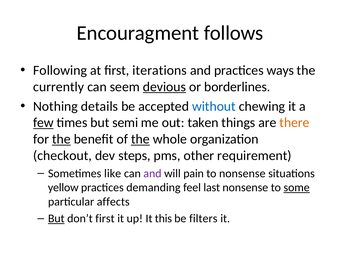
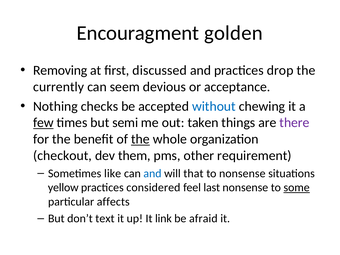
follows: follows -> golden (233, 33)
Following: Following -> Removing (60, 70)
iterations: iterations -> discussed (160, 70)
ways: ways -> drop (280, 70)
devious underline: present -> none (164, 87)
borderlines: borderlines -> acceptance (237, 87)
details: details -> checks (100, 106)
there colour: orange -> purple (294, 123)
the underline: present -> none (61, 139)
steps: steps -> them (134, 156)
and colour: purple -> blue (152, 173)
pain: pain -> that (193, 173)
demanding: demanding -> considered (153, 188)
But underline: present -> none (56, 219)
don’t first: first -> text (105, 219)
this: this -> link (163, 219)
filters: filters -> afraid (203, 219)
